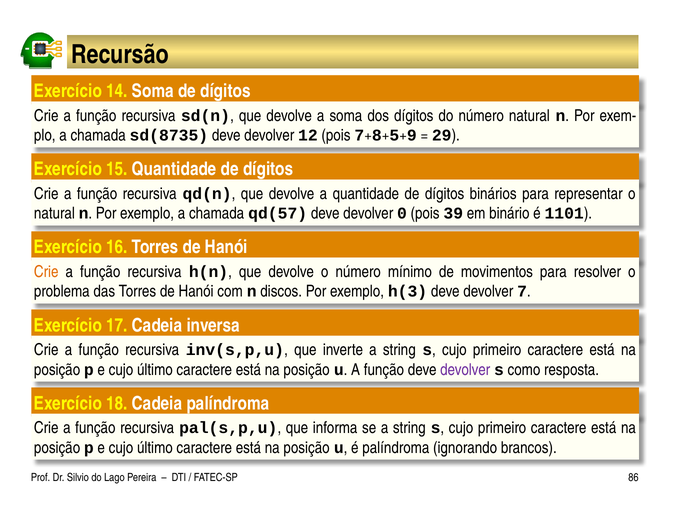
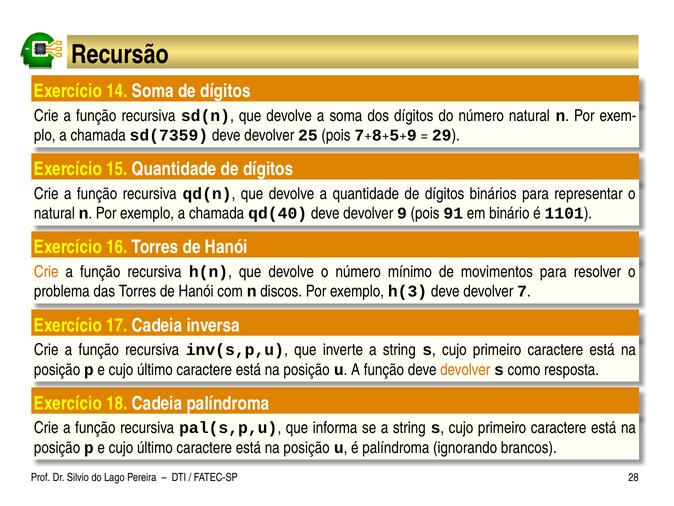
sd(8735: sd(8735 -> sd(7359 (169, 135)
12: 12 -> 25 (308, 135)
qd(57: qd(57 -> qd(40 (278, 213)
0: 0 -> 9 (402, 213)
39: 39 -> 91 (453, 213)
devolver colour: purple -> orange (465, 369)
86: 86 -> 28 (633, 477)
